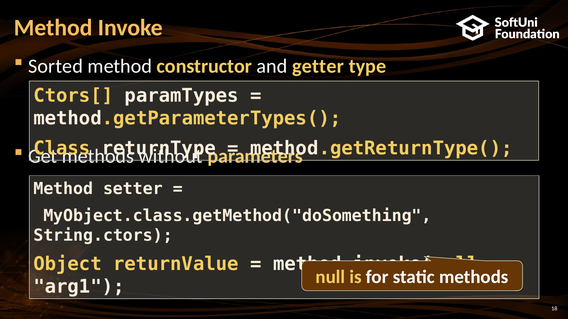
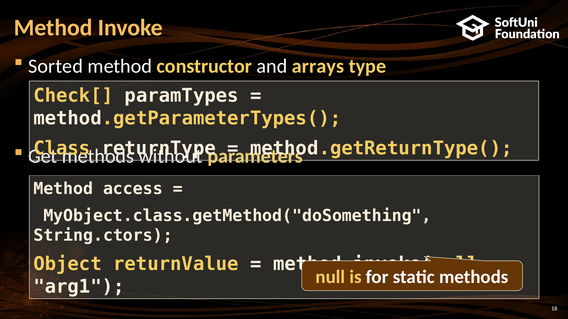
getter: getter -> arrays (318, 66)
Ctors[: Ctors[ -> Check[ (73, 96)
setter: setter -> access (133, 189)
